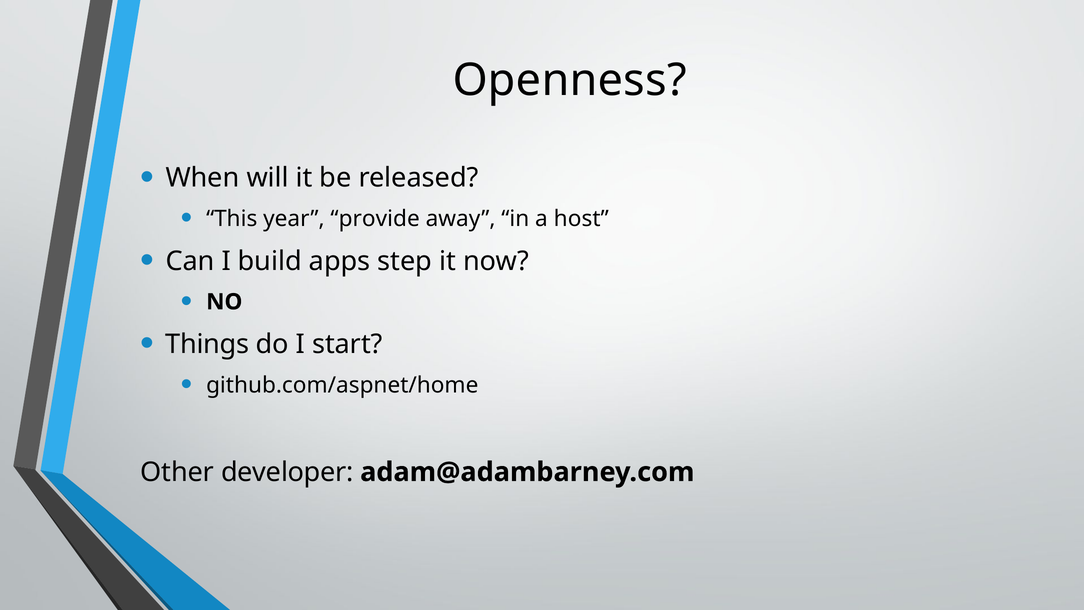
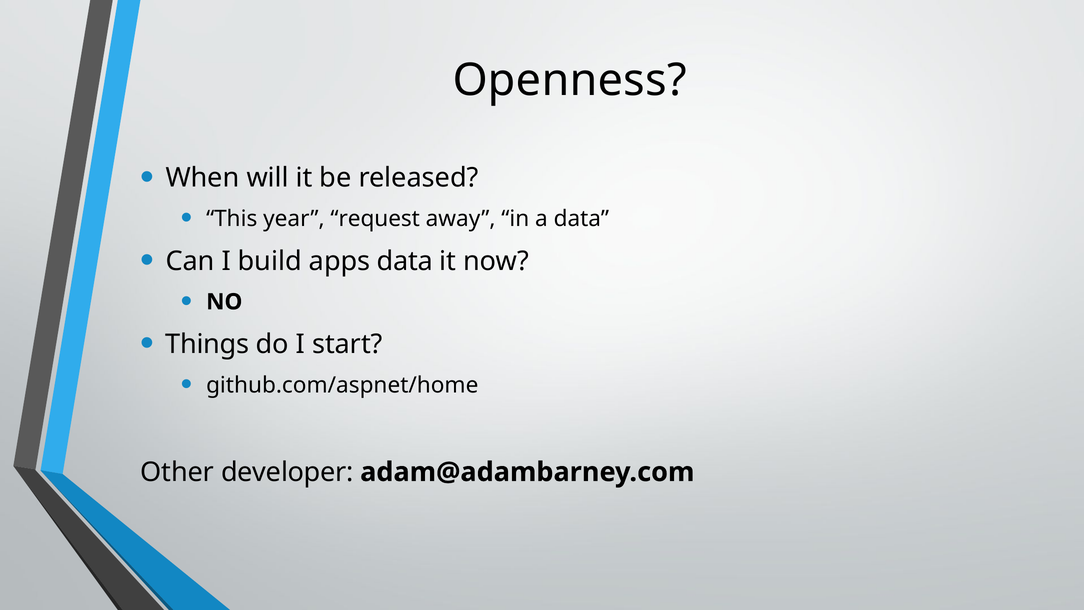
provide: provide -> request (375, 219)
a host: host -> data (581, 219)
apps step: step -> data (405, 261)
